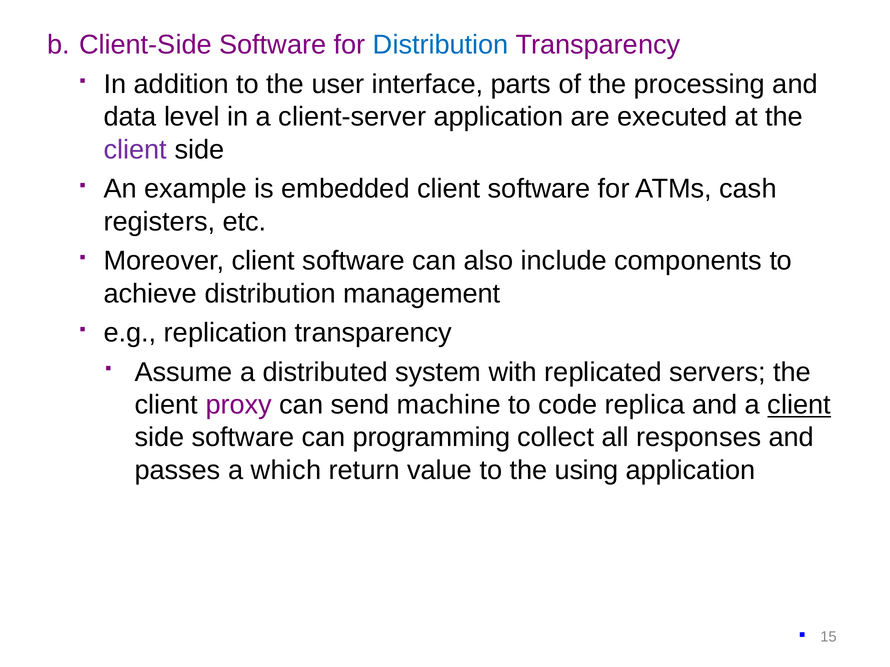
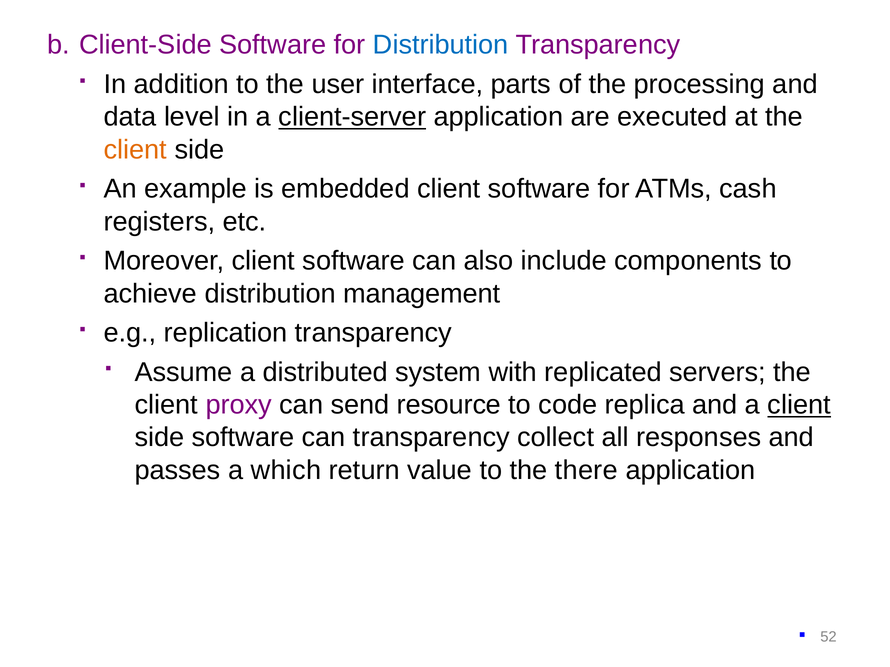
client-server underline: none -> present (352, 117)
client colour: purple -> orange (135, 150)
machine: machine -> resource (449, 405)
can programming: programming -> transparency (431, 438)
using: using -> there (586, 470)
15: 15 -> 52 (828, 637)
